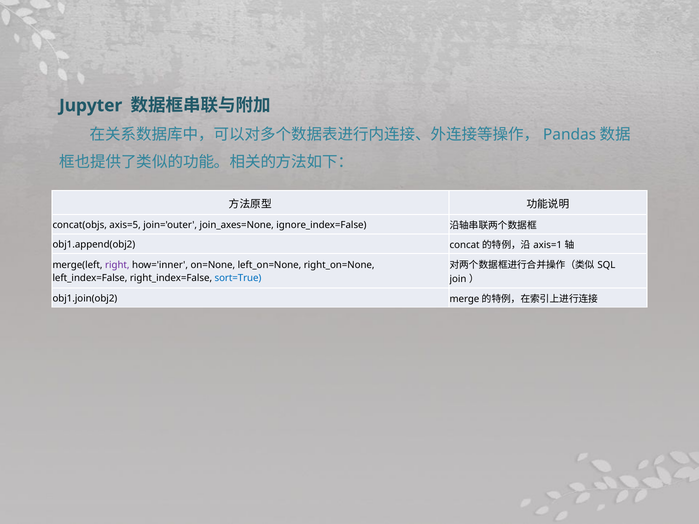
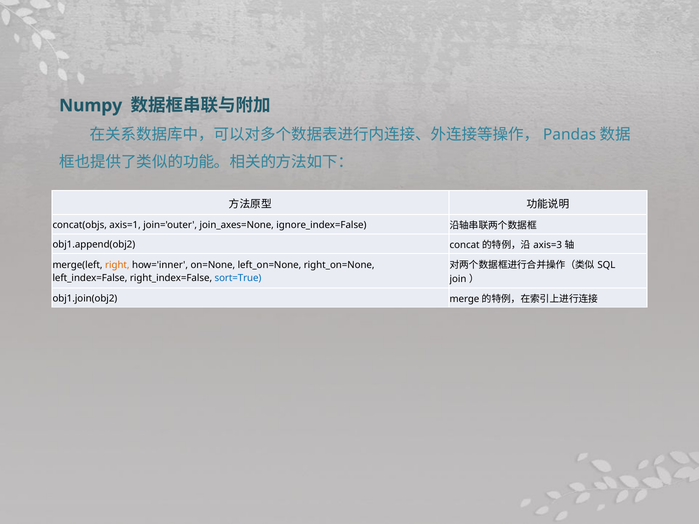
Jupyter: Jupyter -> Numpy (91, 106)
axis=5: axis=5 -> axis=1 (125, 225)
axis=1: axis=1 -> axis=3 (548, 245)
right colour: purple -> orange (117, 265)
